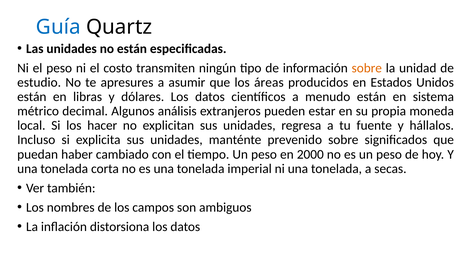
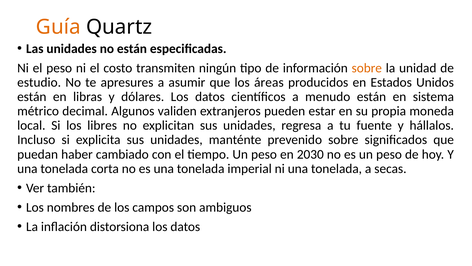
Guía colour: blue -> orange (58, 27)
análisis: análisis -> validen (177, 111)
hacer: hacer -> libres (102, 125)
2000: 2000 -> 2030 (310, 154)
